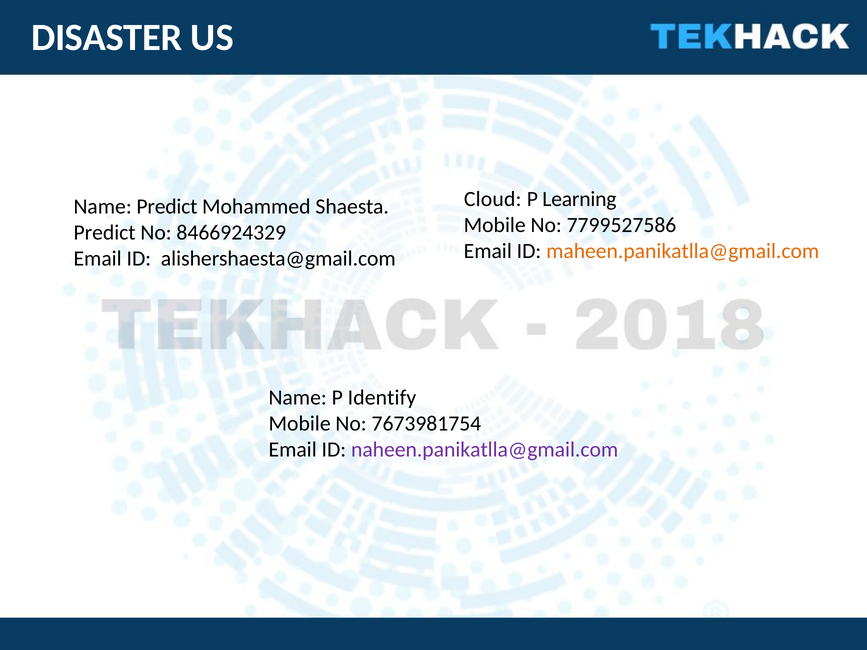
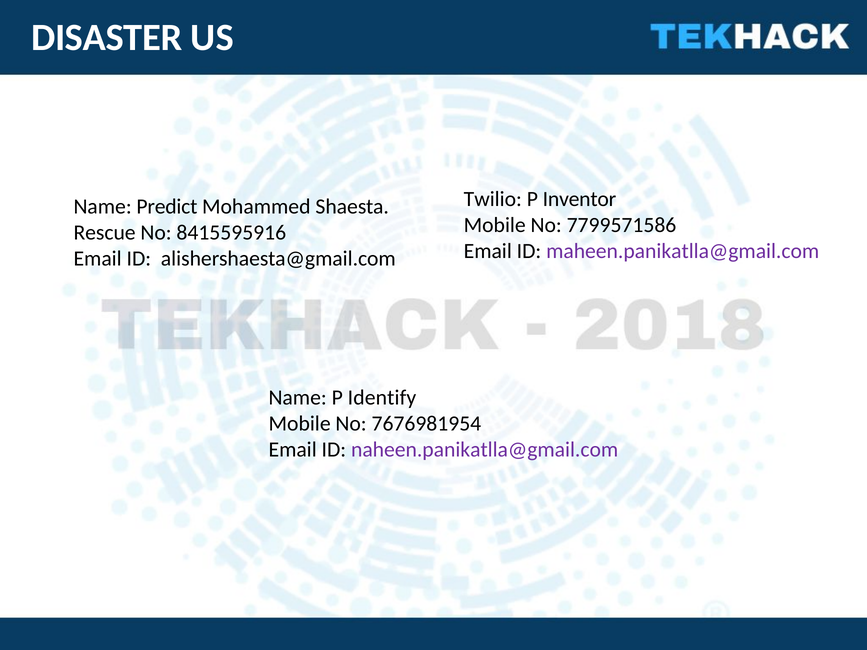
Cloud: Cloud -> Twilio (493, 199)
Learning: Learning -> Inventor (579, 199)
7799527586: 7799527586 -> 7799571586 (621, 225)
Predict: Predict -> Rescue (105, 233)
8466924329: 8466924329 -> 8415595916 (231, 233)
maheen.panikatlla@gmail.com colour: orange -> purple (683, 251)
7673981754: 7673981754 -> 7676981954 (426, 424)
